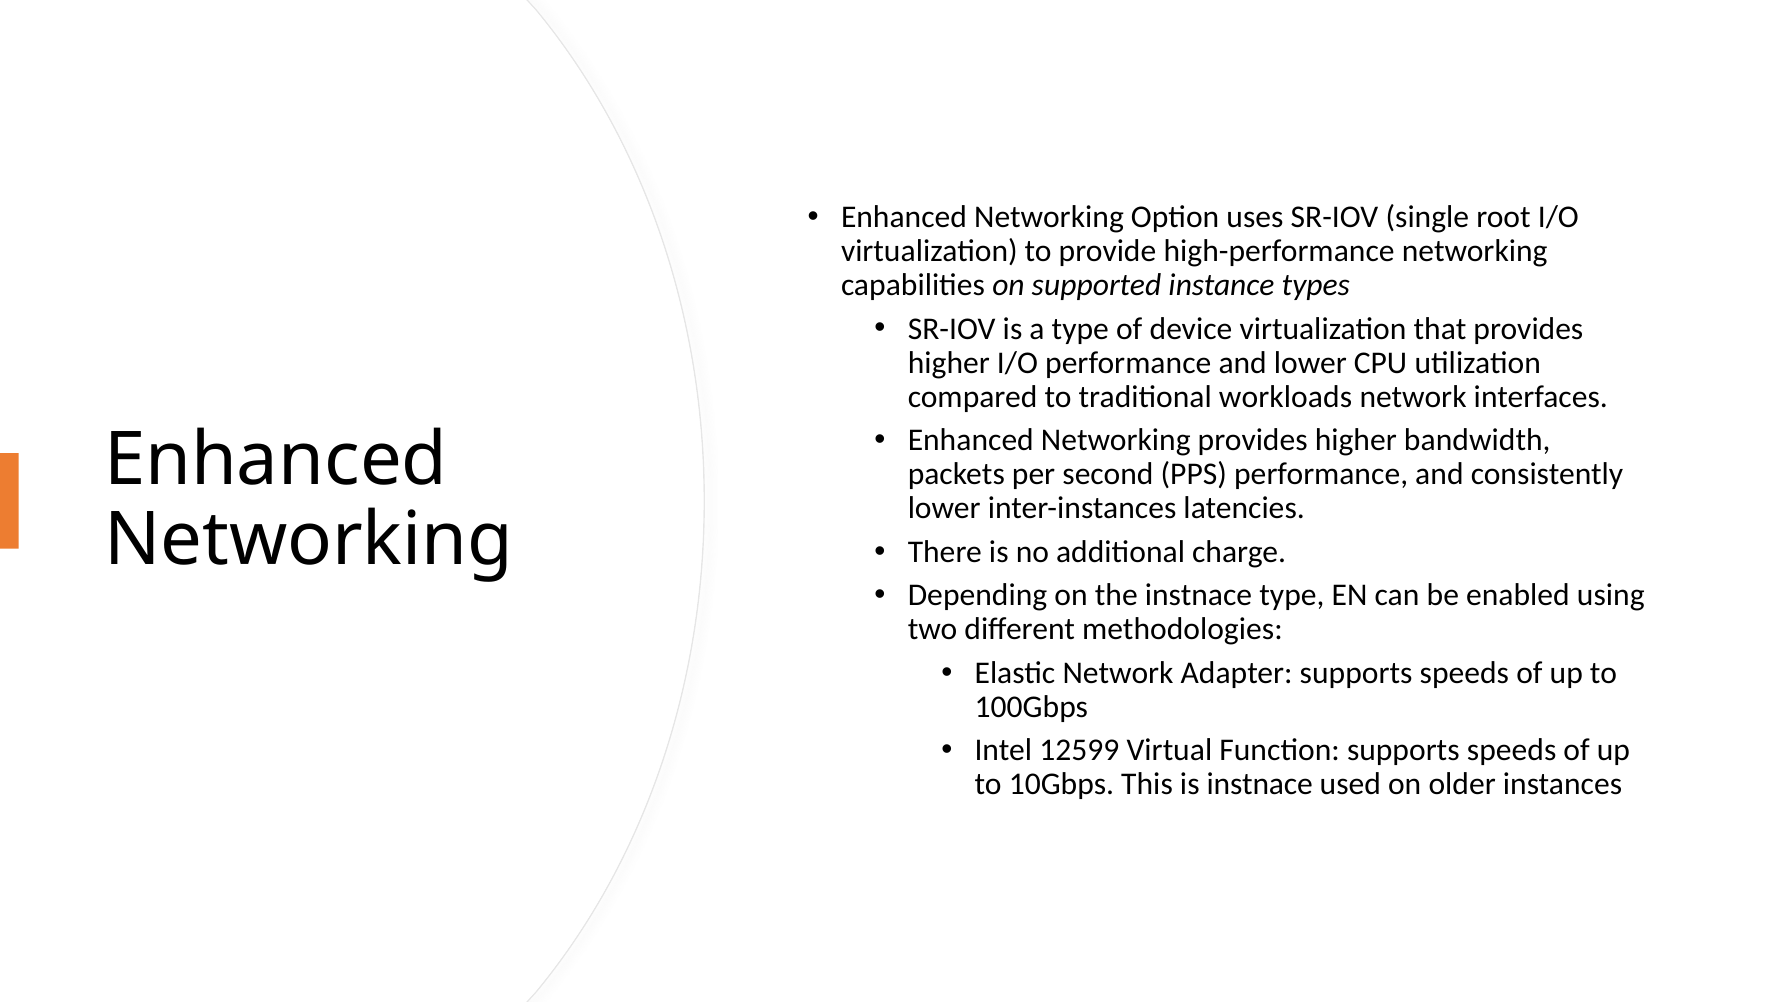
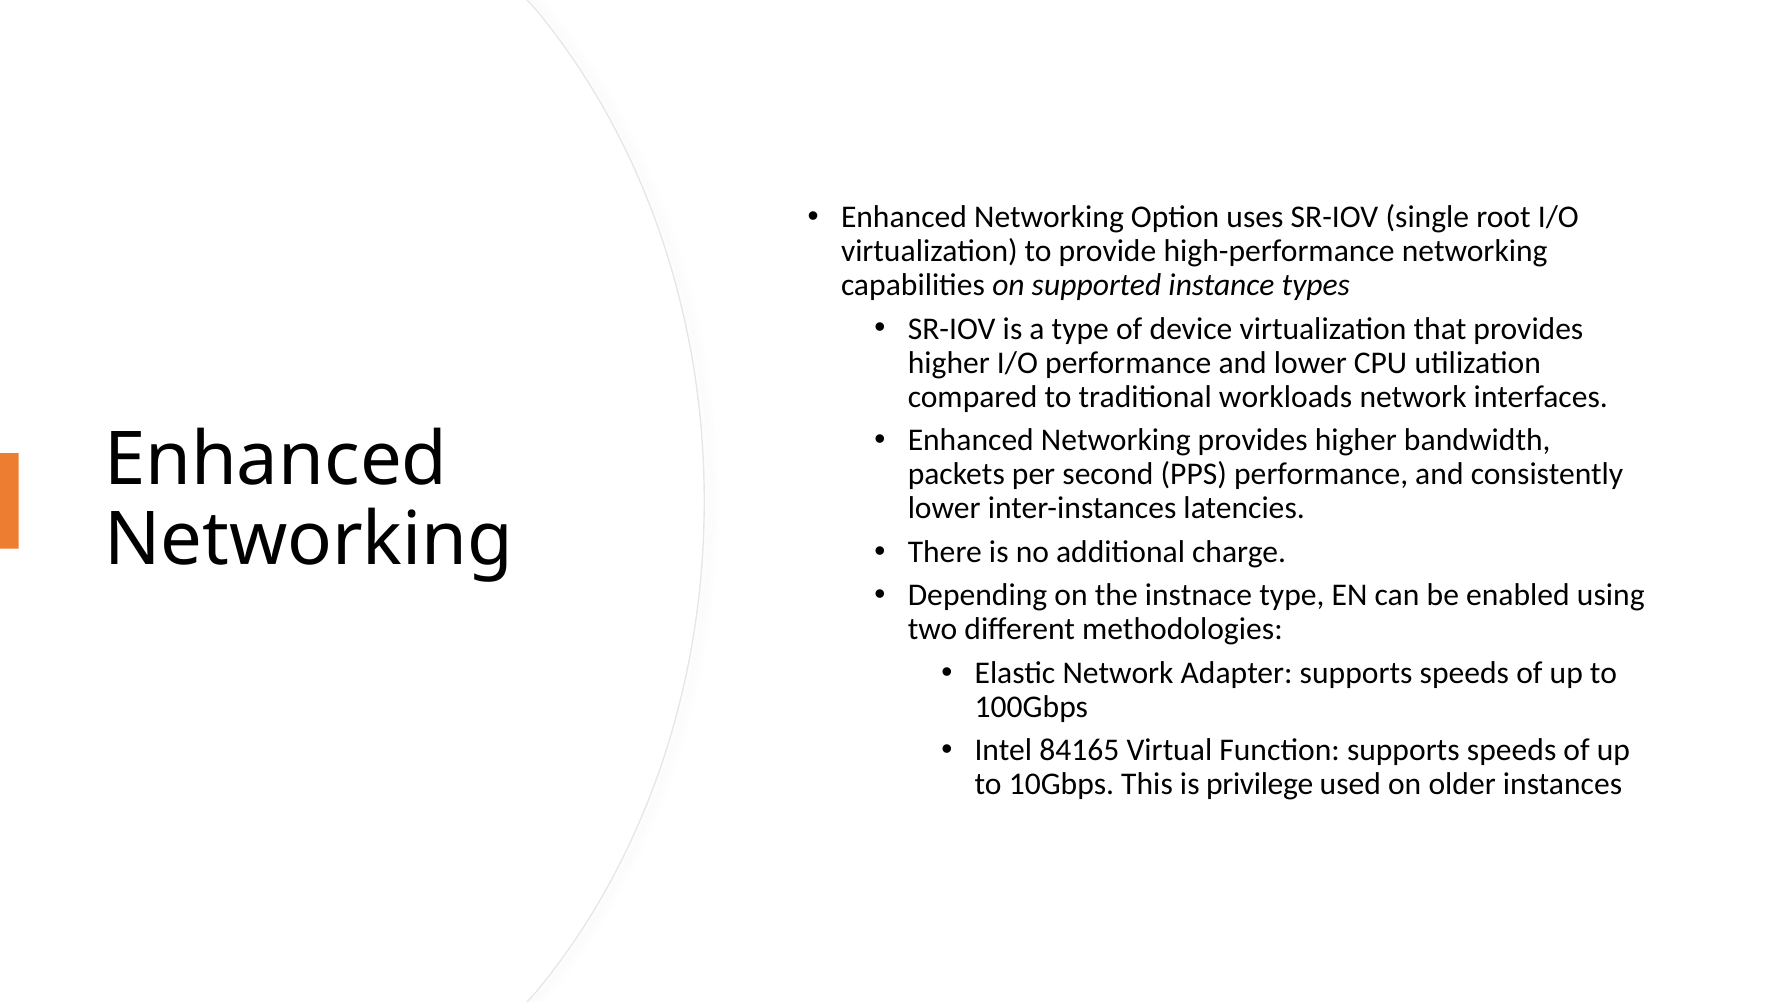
12599: 12599 -> 84165 (1079, 751)
is instnace: instnace -> privilege (1260, 785)
